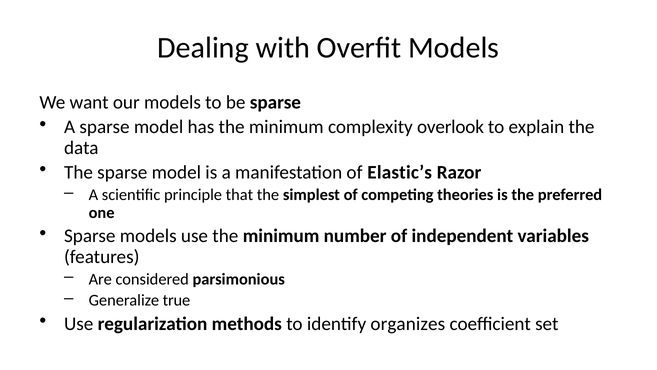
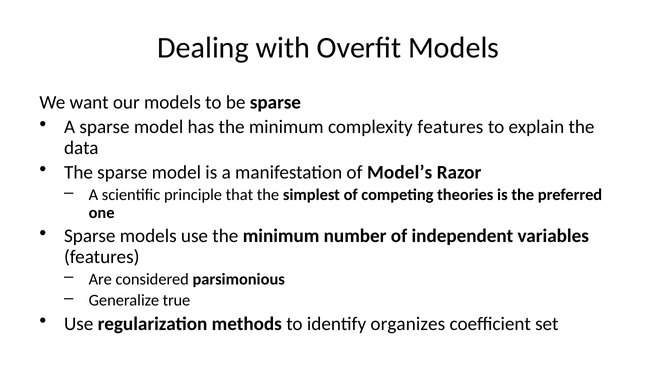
complexity overlook: overlook -> features (450, 127)
Elastic’s: Elastic’s -> Model’s (400, 172)
